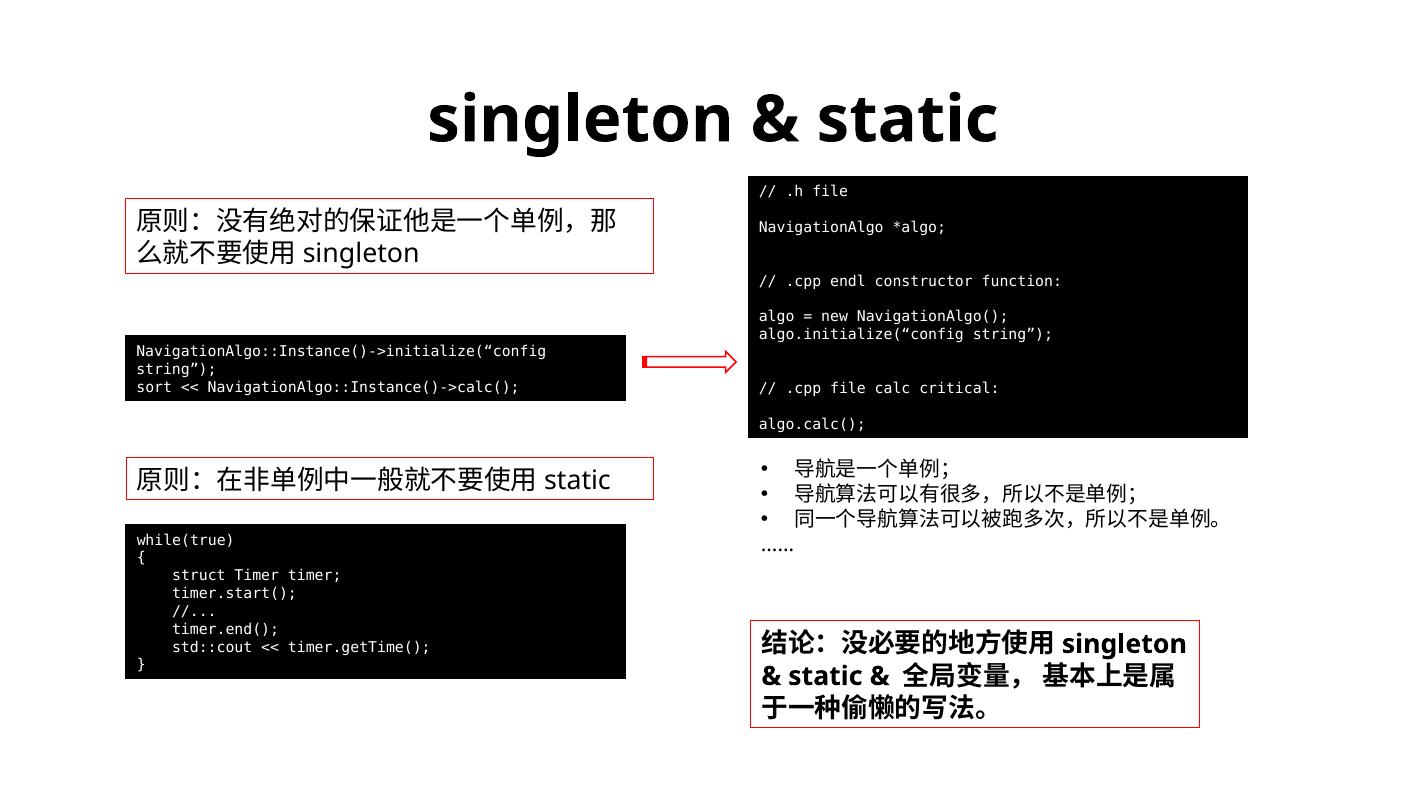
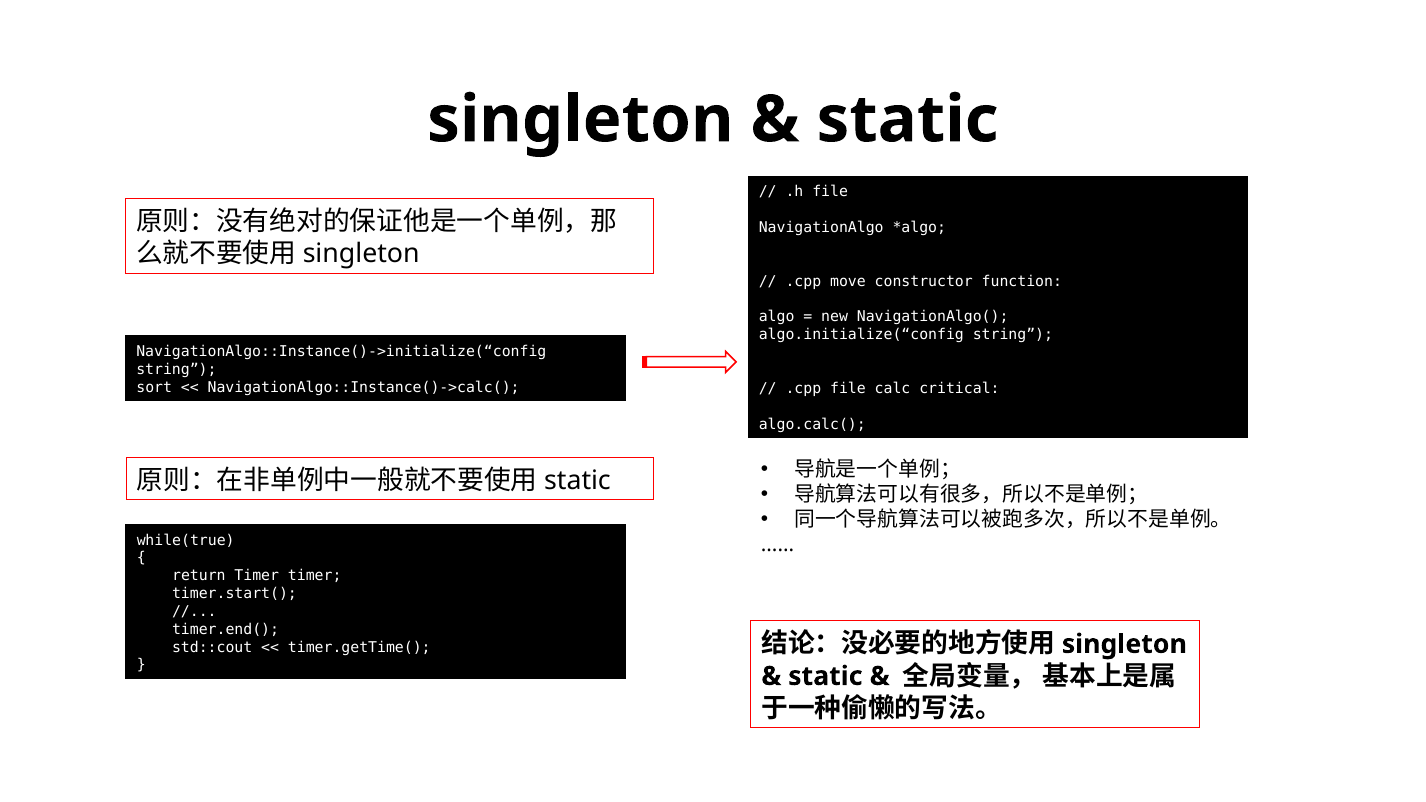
endl: endl -> move (848, 281)
struct: struct -> return (199, 576)
